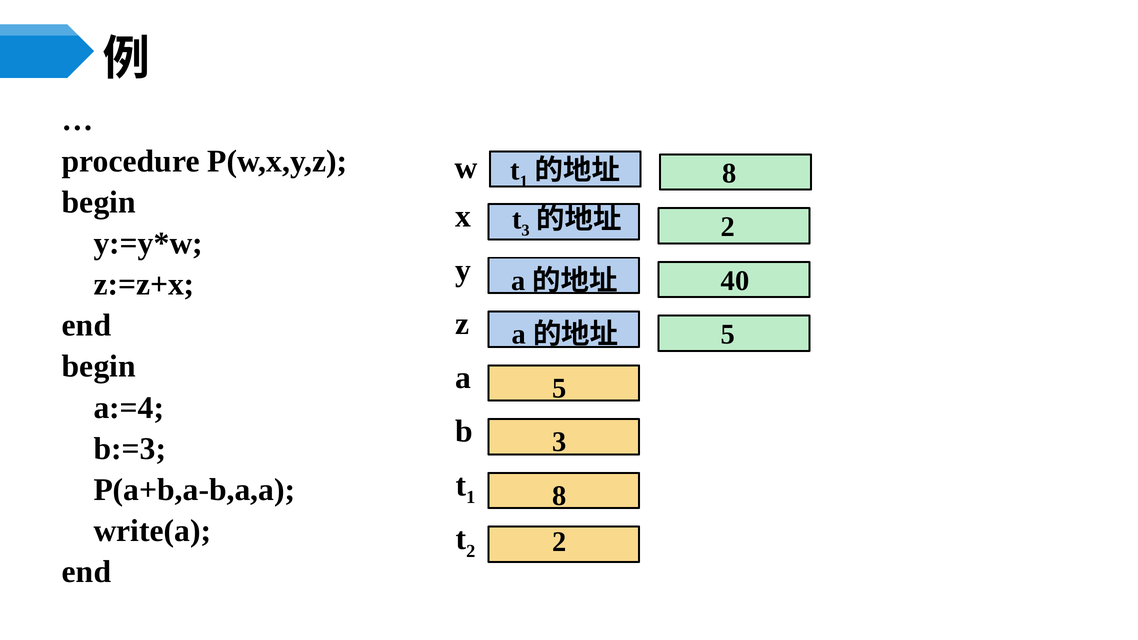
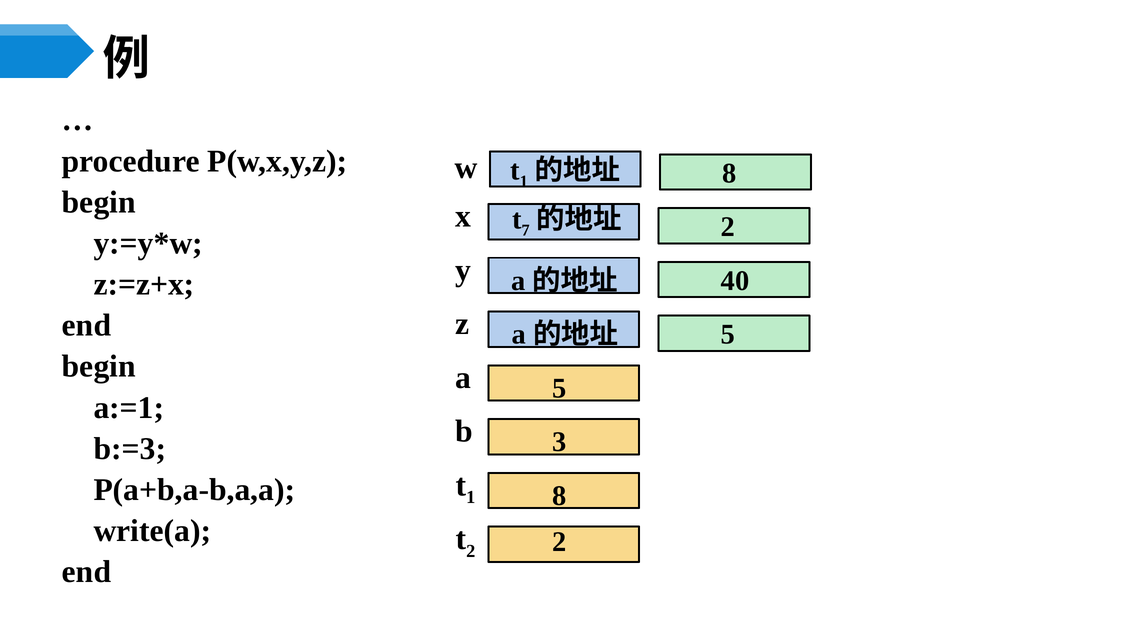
3: 3 -> 7 (526, 230)
a:=4: a:=4 -> a:=1 (129, 408)
